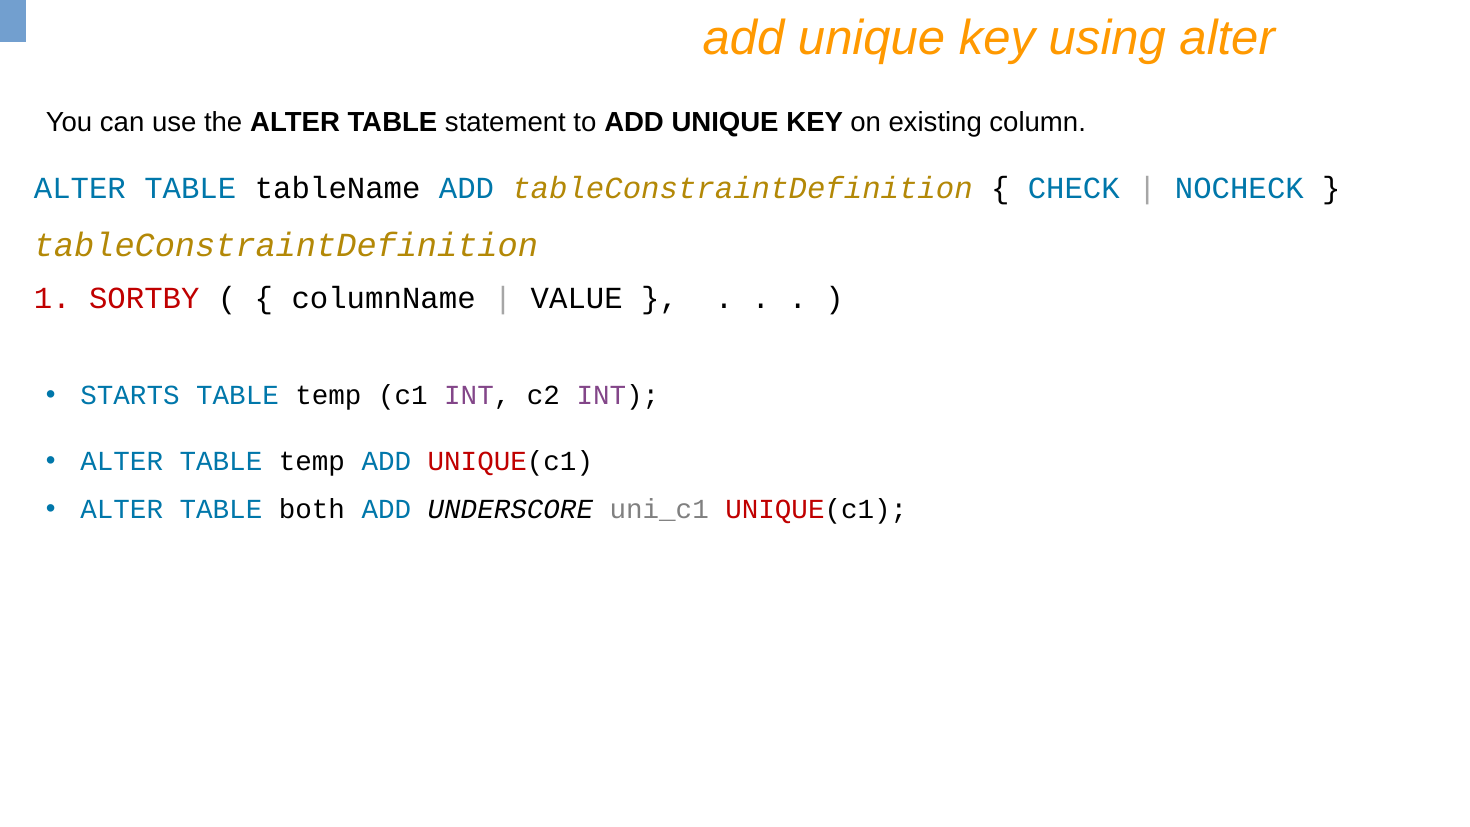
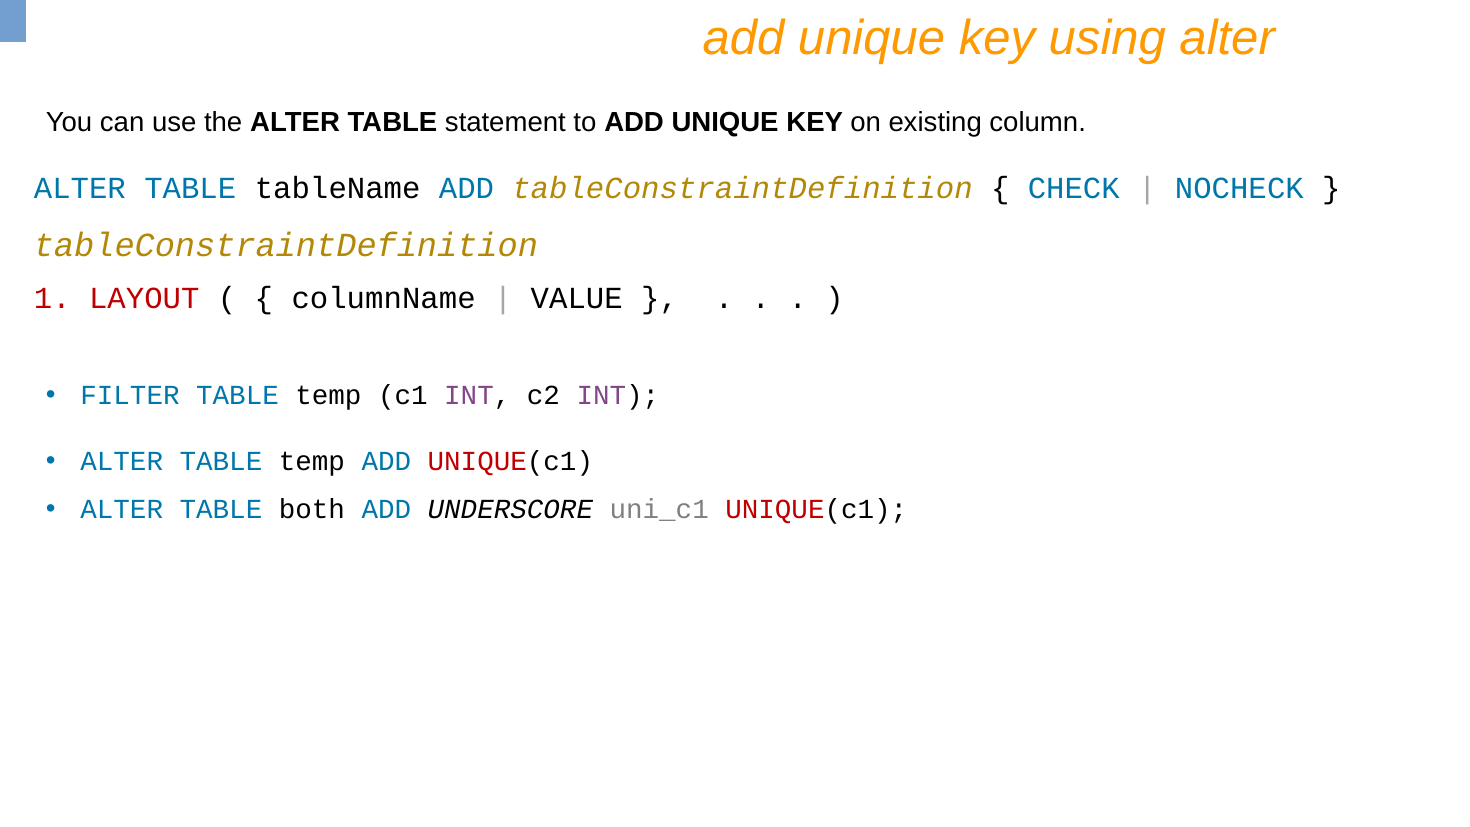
SORTBY: SORTBY -> LAYOUT (144, 299)
STARTS: STARTS -> FILTER (130, 396)
